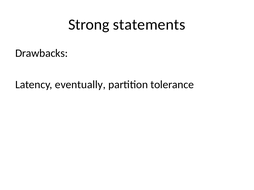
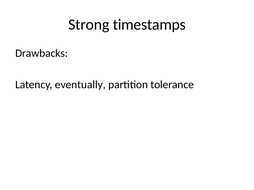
statements: statements -> timestamps (149, 25)
